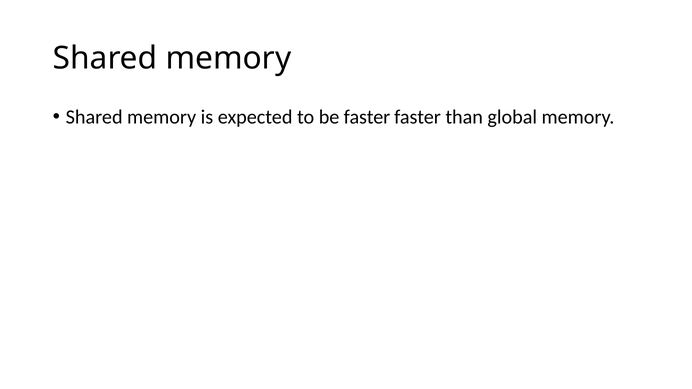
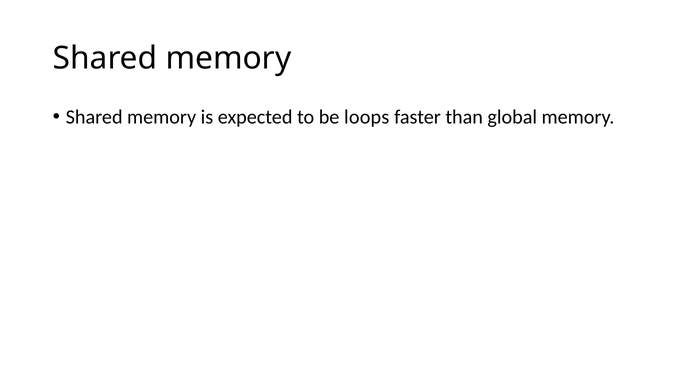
be faster: faster -> loops (367, 117)
